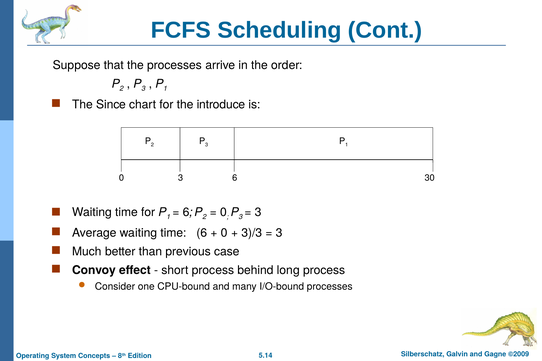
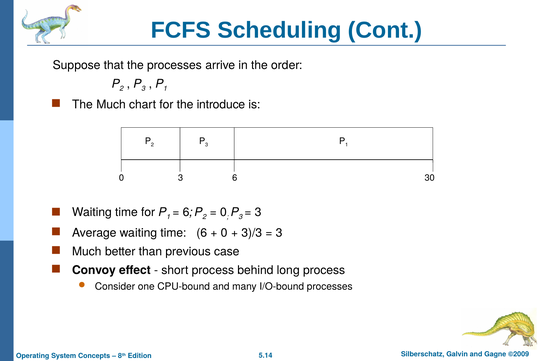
The Since: Since -> Much (111, 105)
